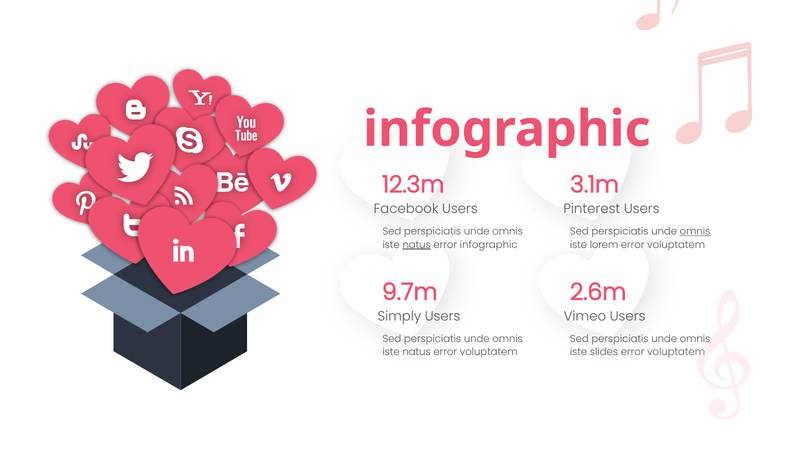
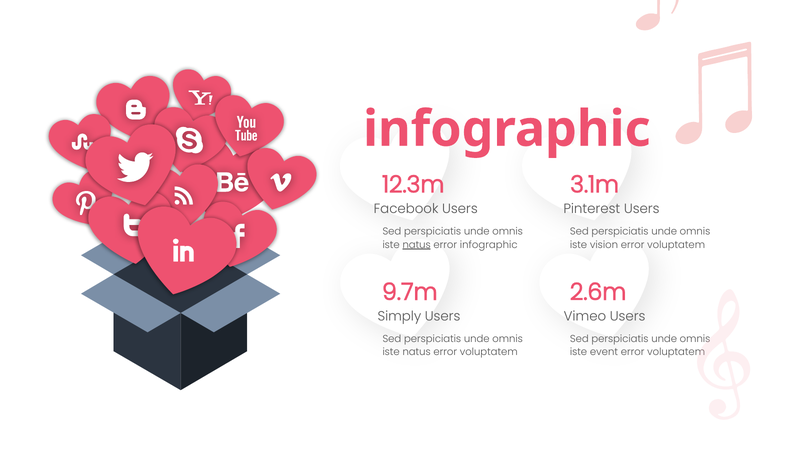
omnis underline: present -> none (695, 231)
lorem: lorem -> vision (604, 245)
slides: slides -> event (604, 352)
